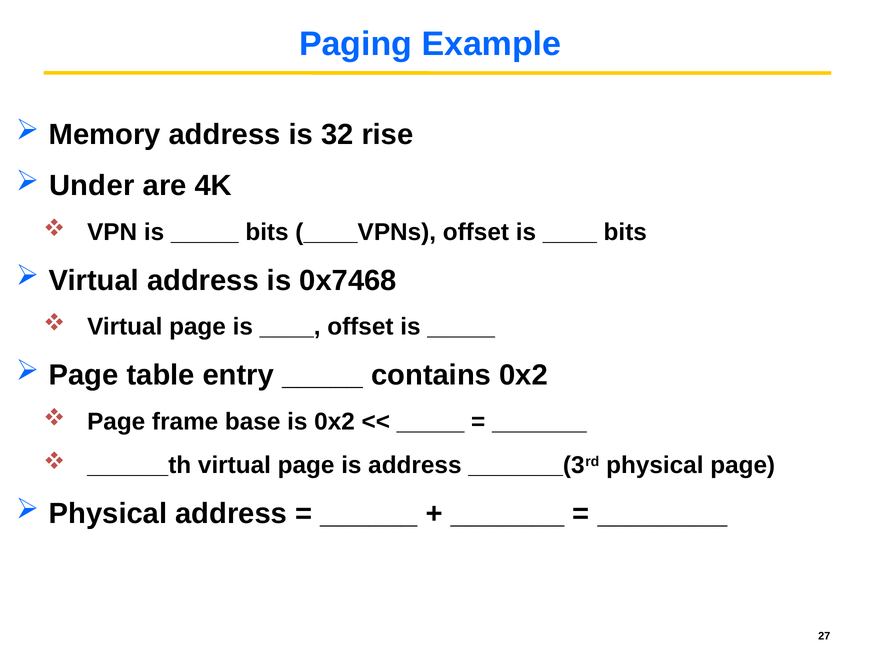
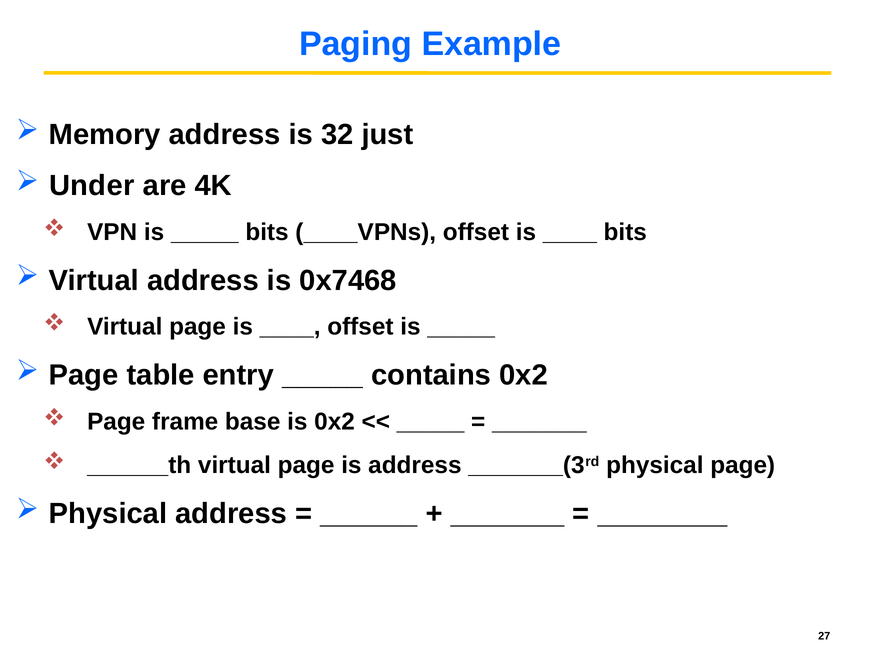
rise: rise -> just (387, 135)
